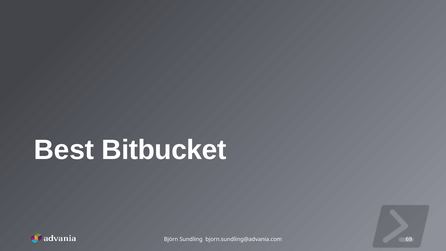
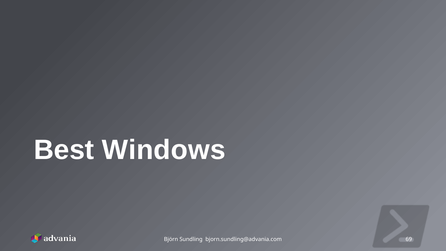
Bitbucket: Bitbucket -> Windows (164, 150)
